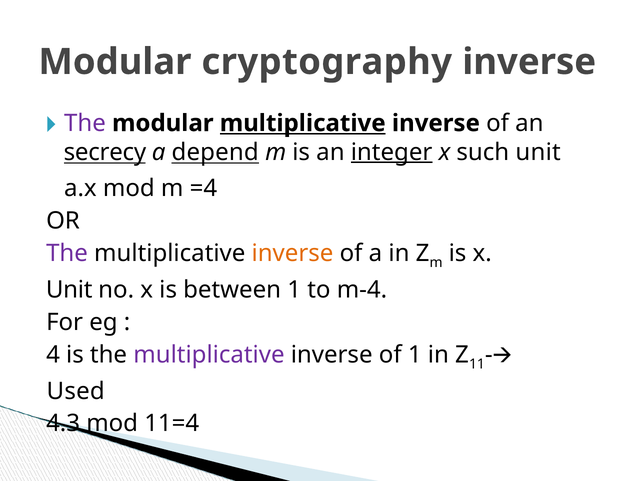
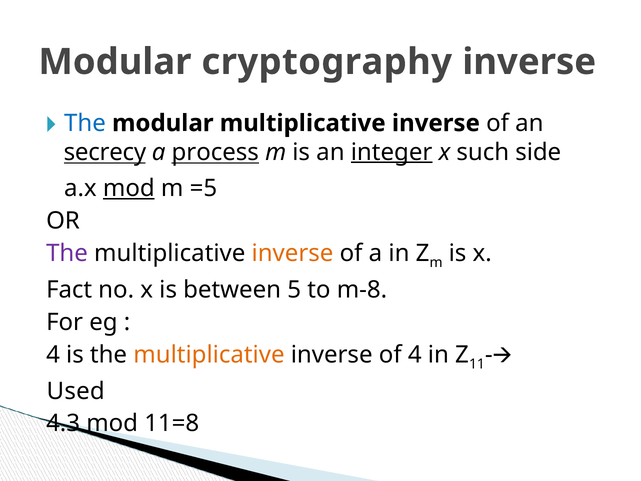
The colour: purple -> blue (85, 123)
multiplicative underline: present -> none (303, 123)
depend: depend -> process (215, 152)
such unit: unit -> side (538, 152)
mod underline: none -> present (129, 188)
=4: =4 -> =5 (203, 188)
Unit: Unit -> Fact (69, 290)
between 1: 1 -> 5 (294, 290)
m-4: m-4 -> m-8 (362, 290)
multiplicative colour: purple -> orange (209, 354)
of 1: 1 -> 4 (415, 354)
11=4: 11=4 -> 11=8 (172, 423)
